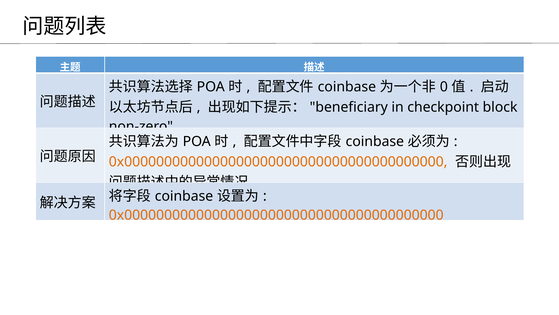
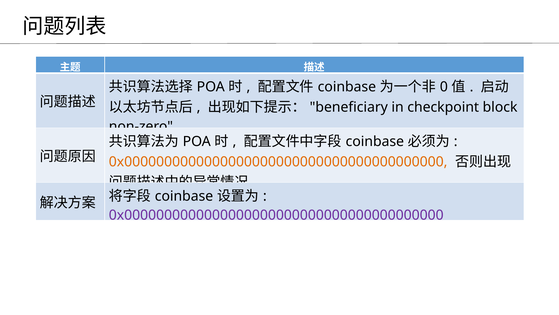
0x0000000000000000000000000000000000000000 colour: orange -> purple (276, 215)
